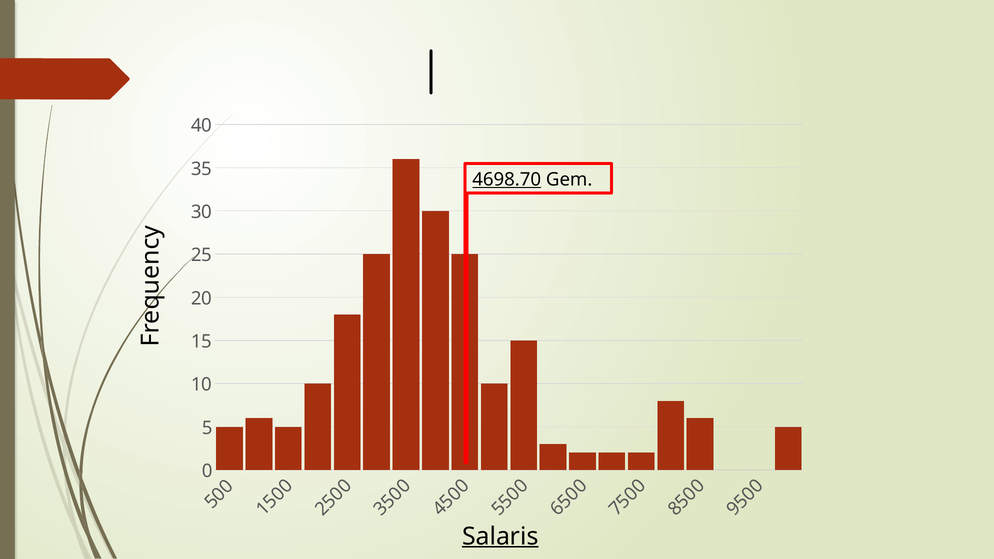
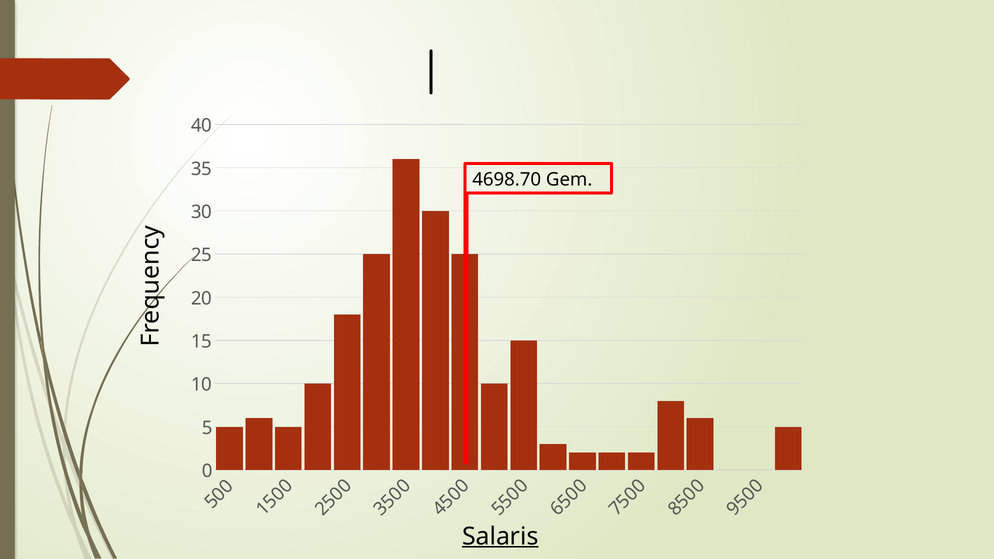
4698.70 underline: present -> none (507, 180)
